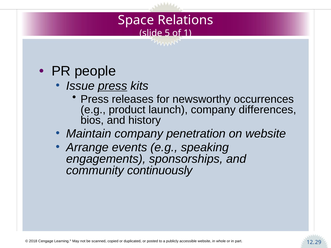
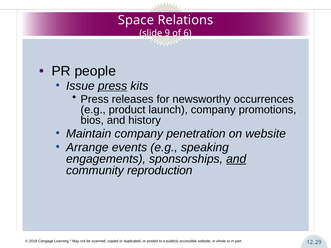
5: 5 -> 9 (167, 33)
1: 1 -> 6 (187, 33)
differences: differences -> promotions (267, 110)
and underline: none -> present (236, 159)
continuously: continuously -> reproduction (160, 171)
